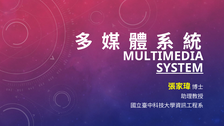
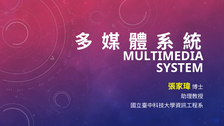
SYSTEM underline: present -> none (180, 68)
